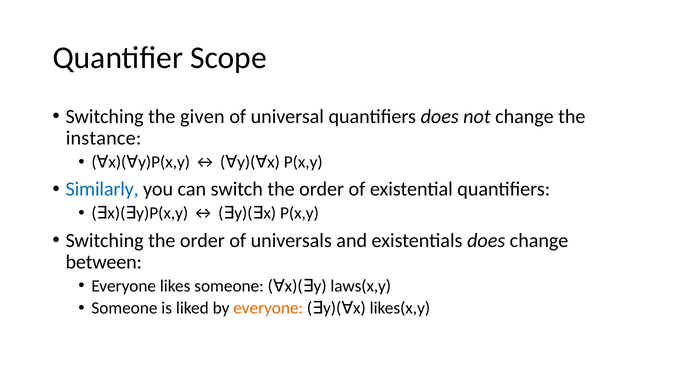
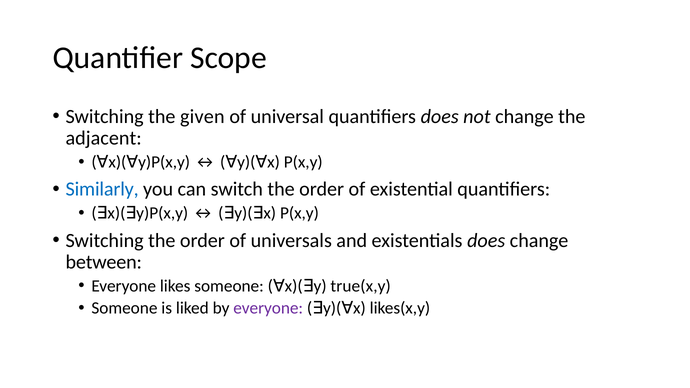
instance: instance -> adjacent (104, 138)
laws(x,y: laws(x,y -> true(x,y (361, 286)
everyone colour: orange -> purple (268, 308)
